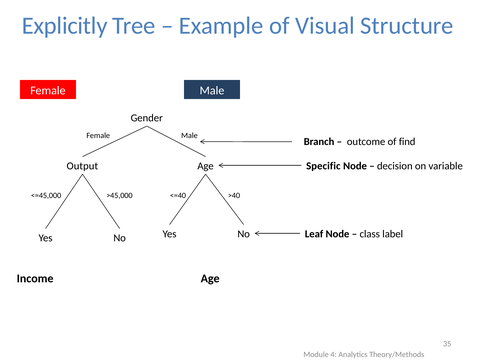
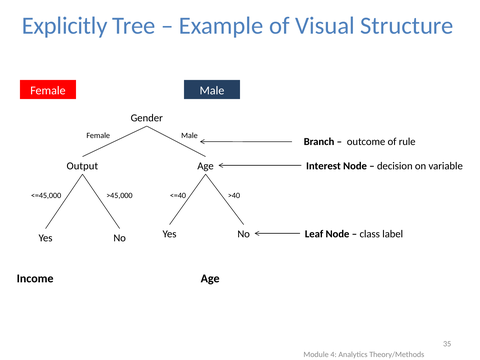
find: find -> rule (407, 142)
Specific: Specific -> Interest (323, 166)
